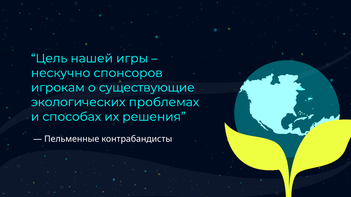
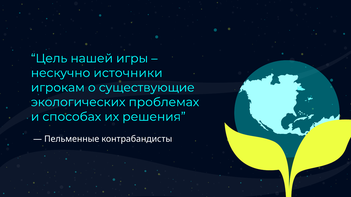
спонсоров: спонсоров -> источники (128, 73)
